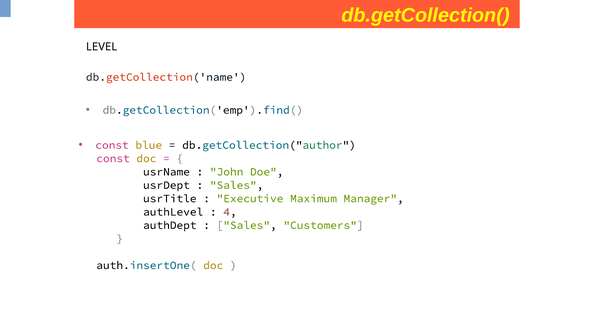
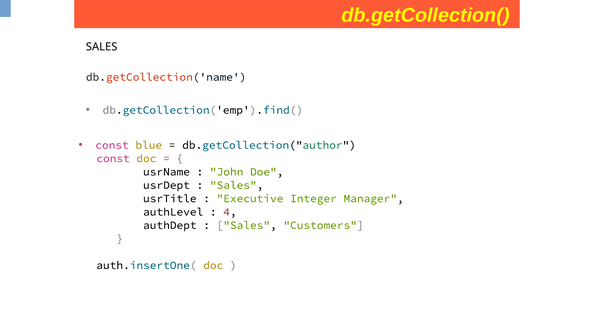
LEVEL: LEVEL -> SALES (102, 47)
Maximum: Maximum -> Integer (314, 199)
